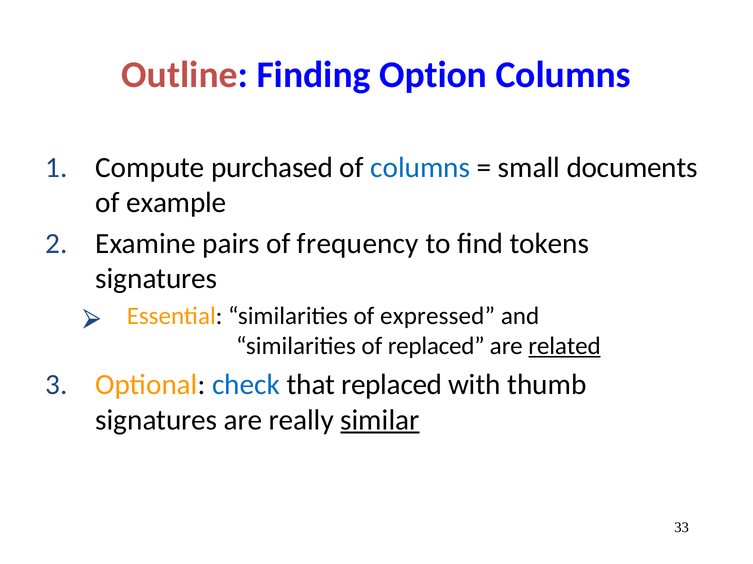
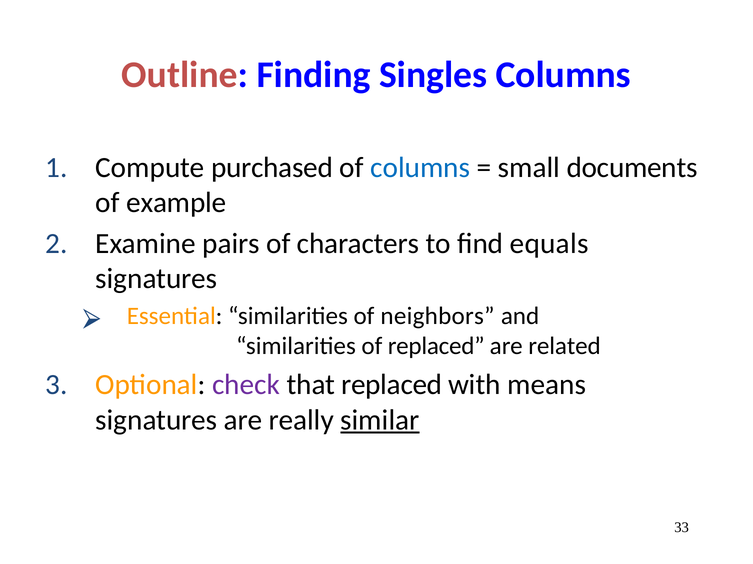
Option: Option -> Singles (433, 75)
frequency: frequency -> characters (358, 244)
tokens: tokens -> equals (549, 244)
expressed: expressed -> neighbors (438, 316)
related underline: present -> none (565, 347)
check colour: blue -> purple (246, 385)
thumb: thumb -> means (547, 385)
